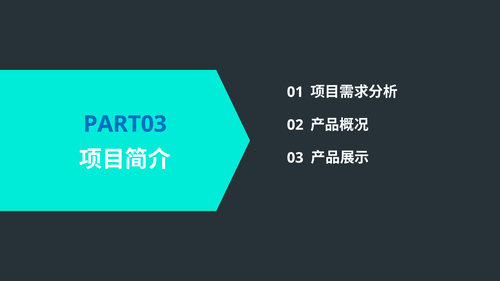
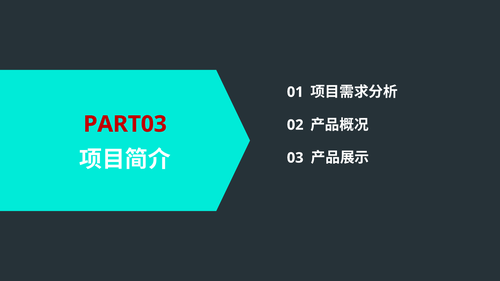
PART03 colour: blue -> red (125, 124)
